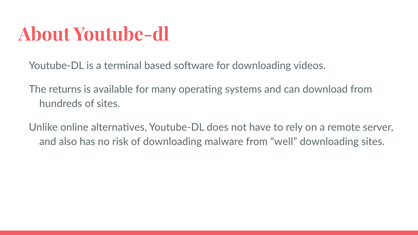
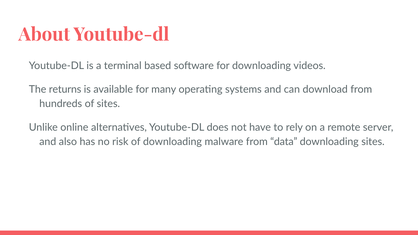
well: well -> data (284, 142)
